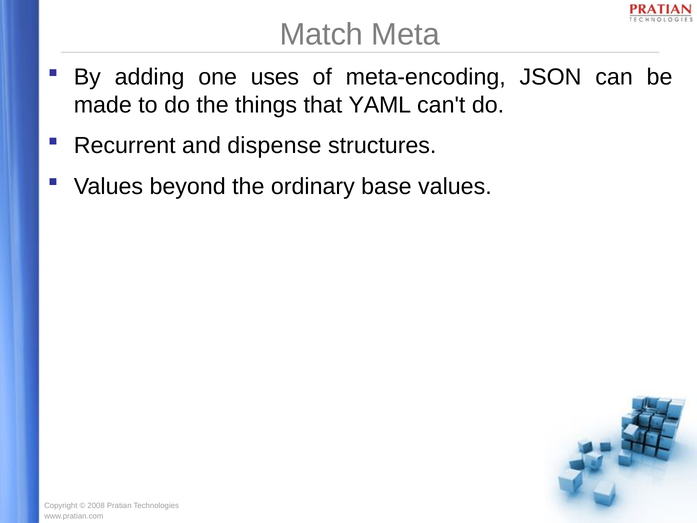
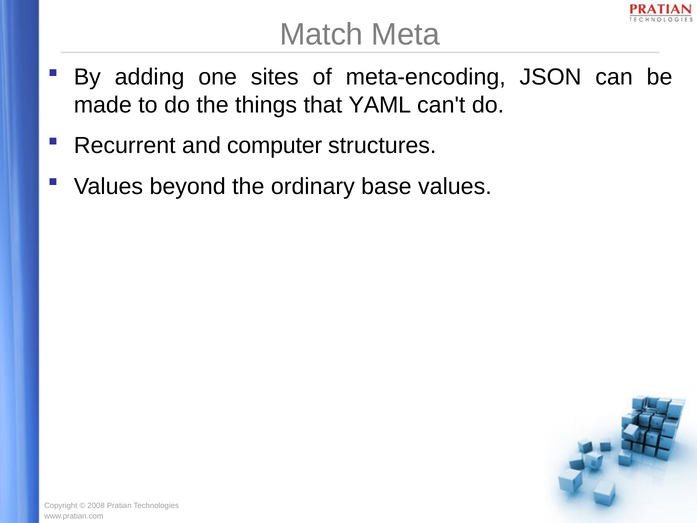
uses: uses -> sites (275, 77)
dispense: dispense -> computer (275, 146)
